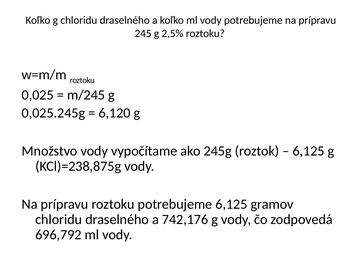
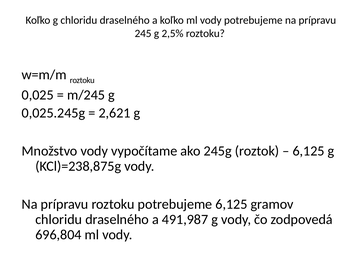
6,120: 6,120 -> 2,621 (115, 113)
742,176: 742,176 -> 491,987 (185, 219)
696,792: 696,792 -> 696,804 (58, 234)
